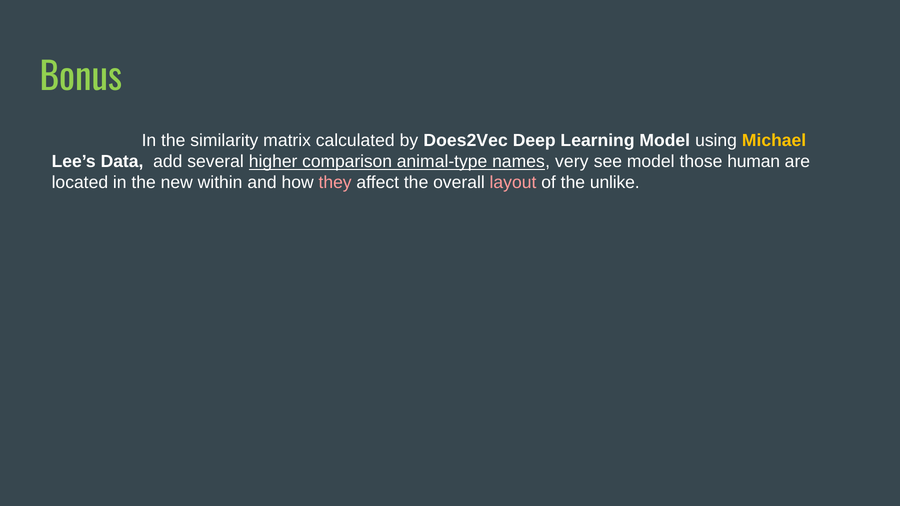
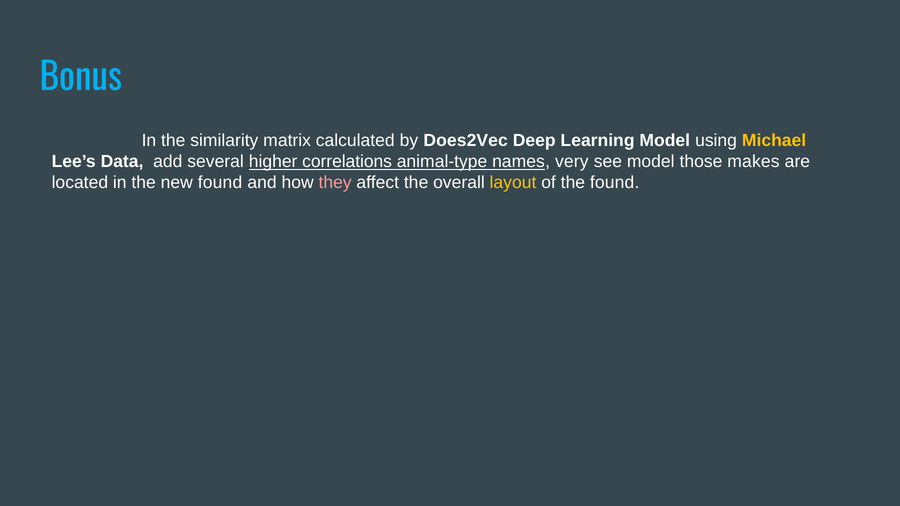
Bonus colour: light green -> light blue (81, 78)
comparison: comparison -> correlations (347, 162)
human: human -> makes (753, 162)
new within: within -> found (220, 183)
layout colour: pink -> yellow (513, 183)
the unlike: unlike -> found (615, 183)
